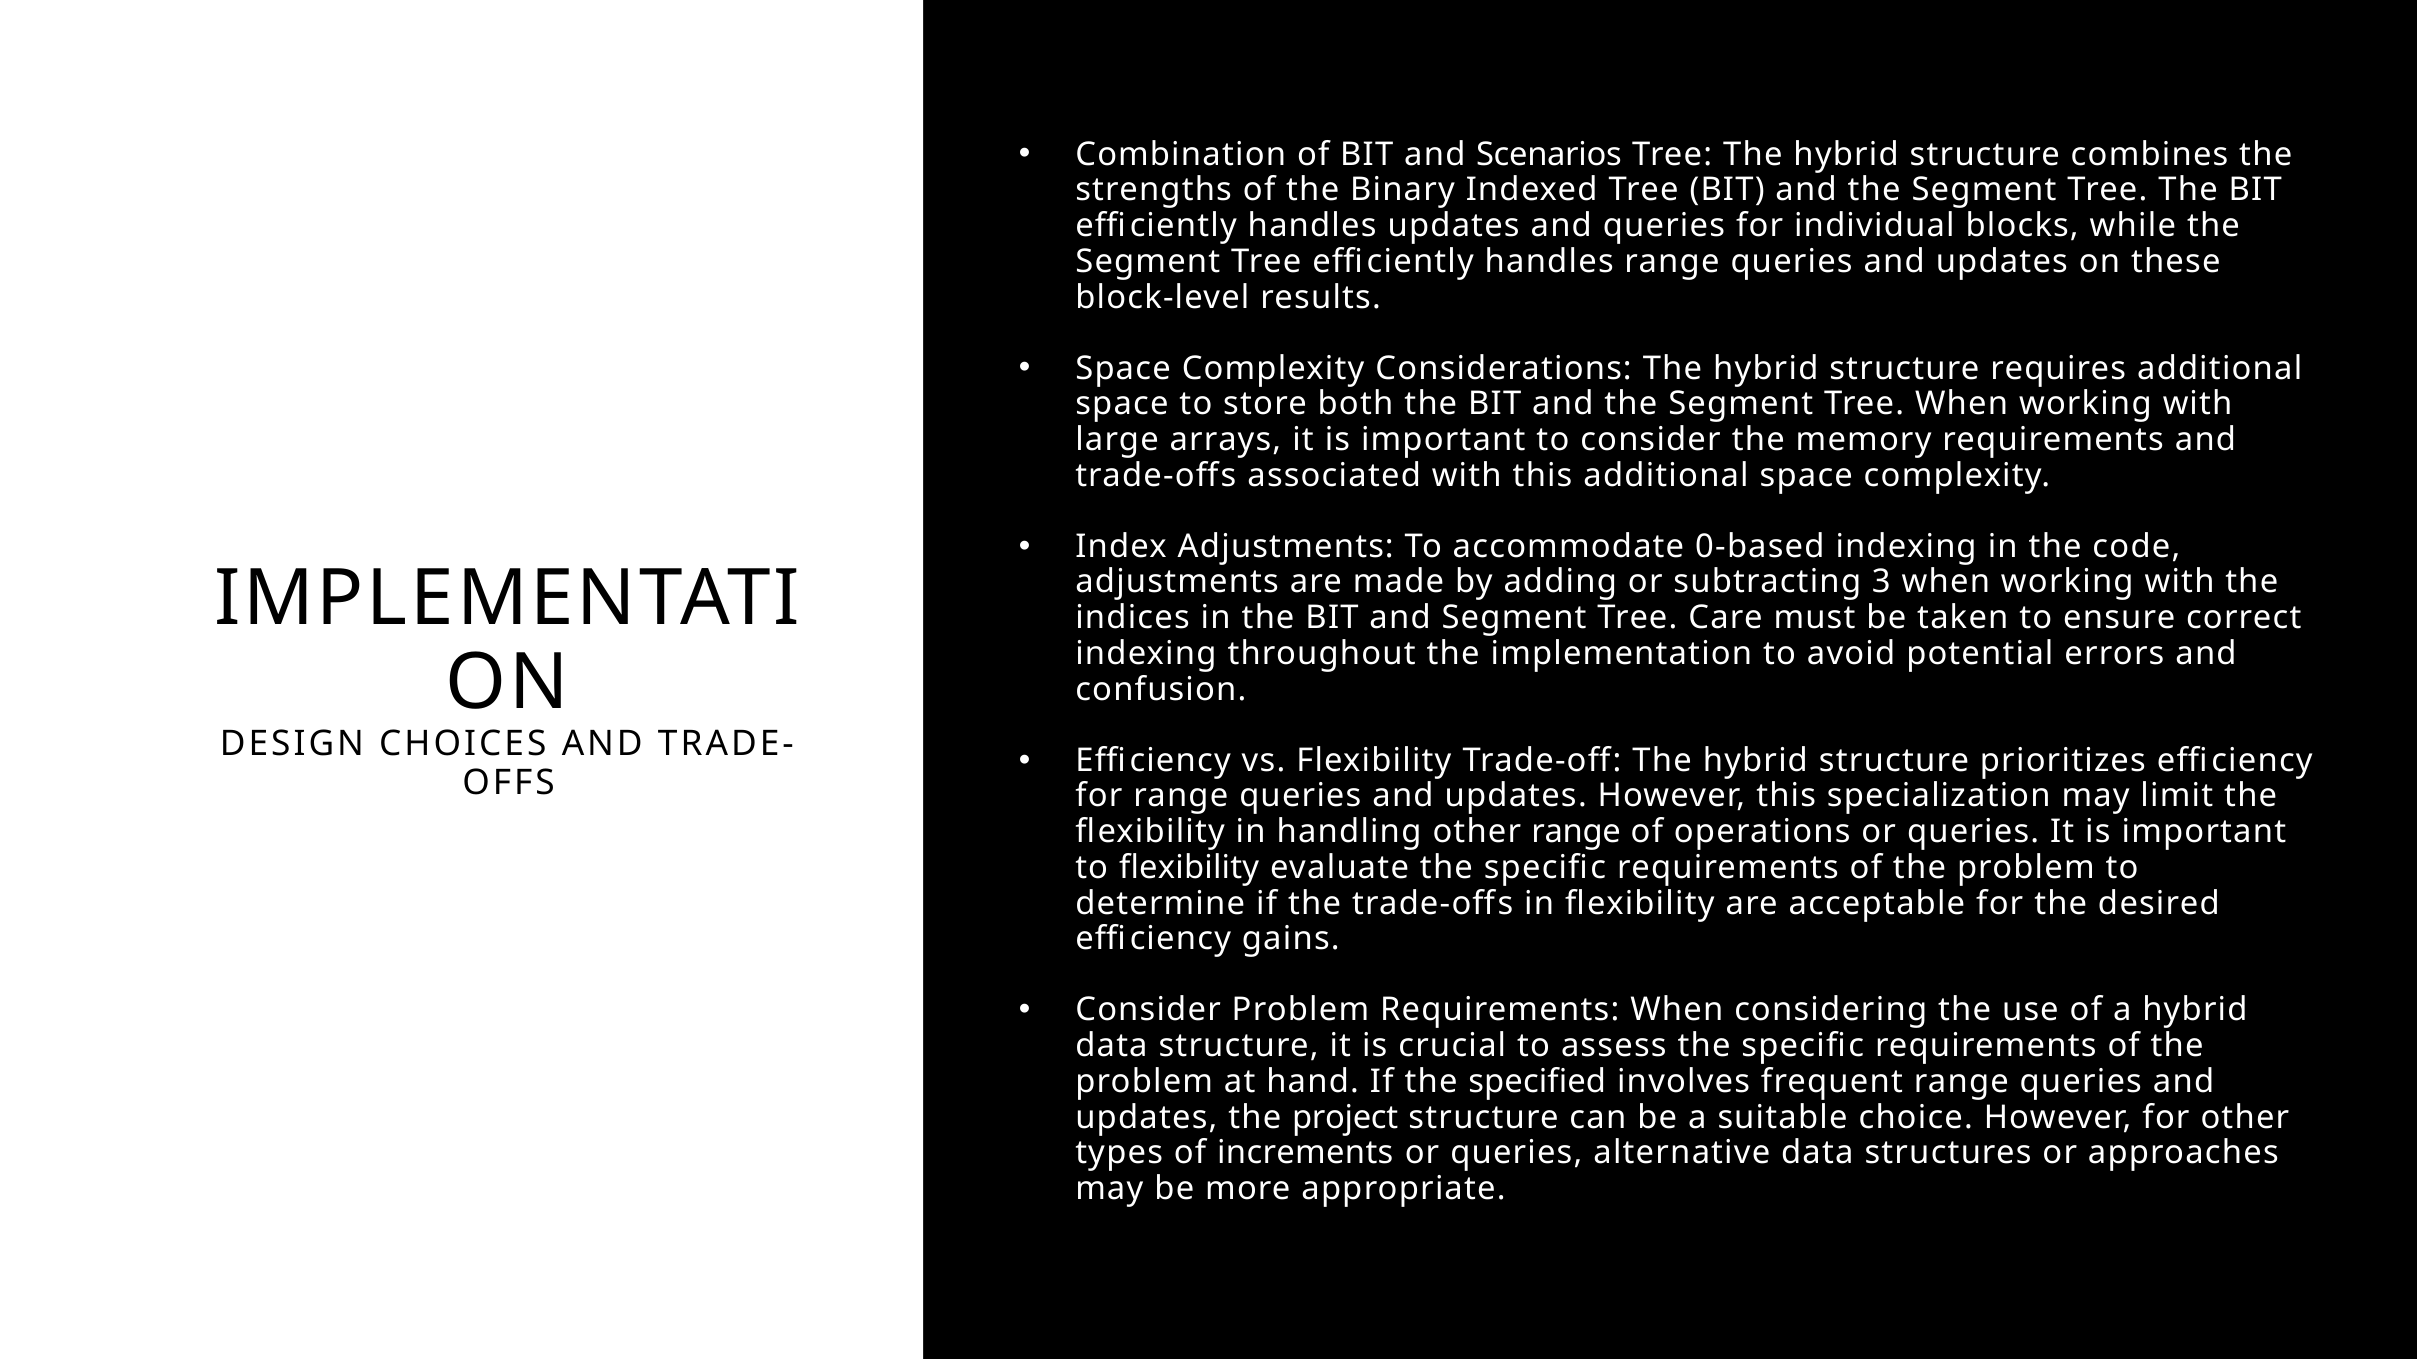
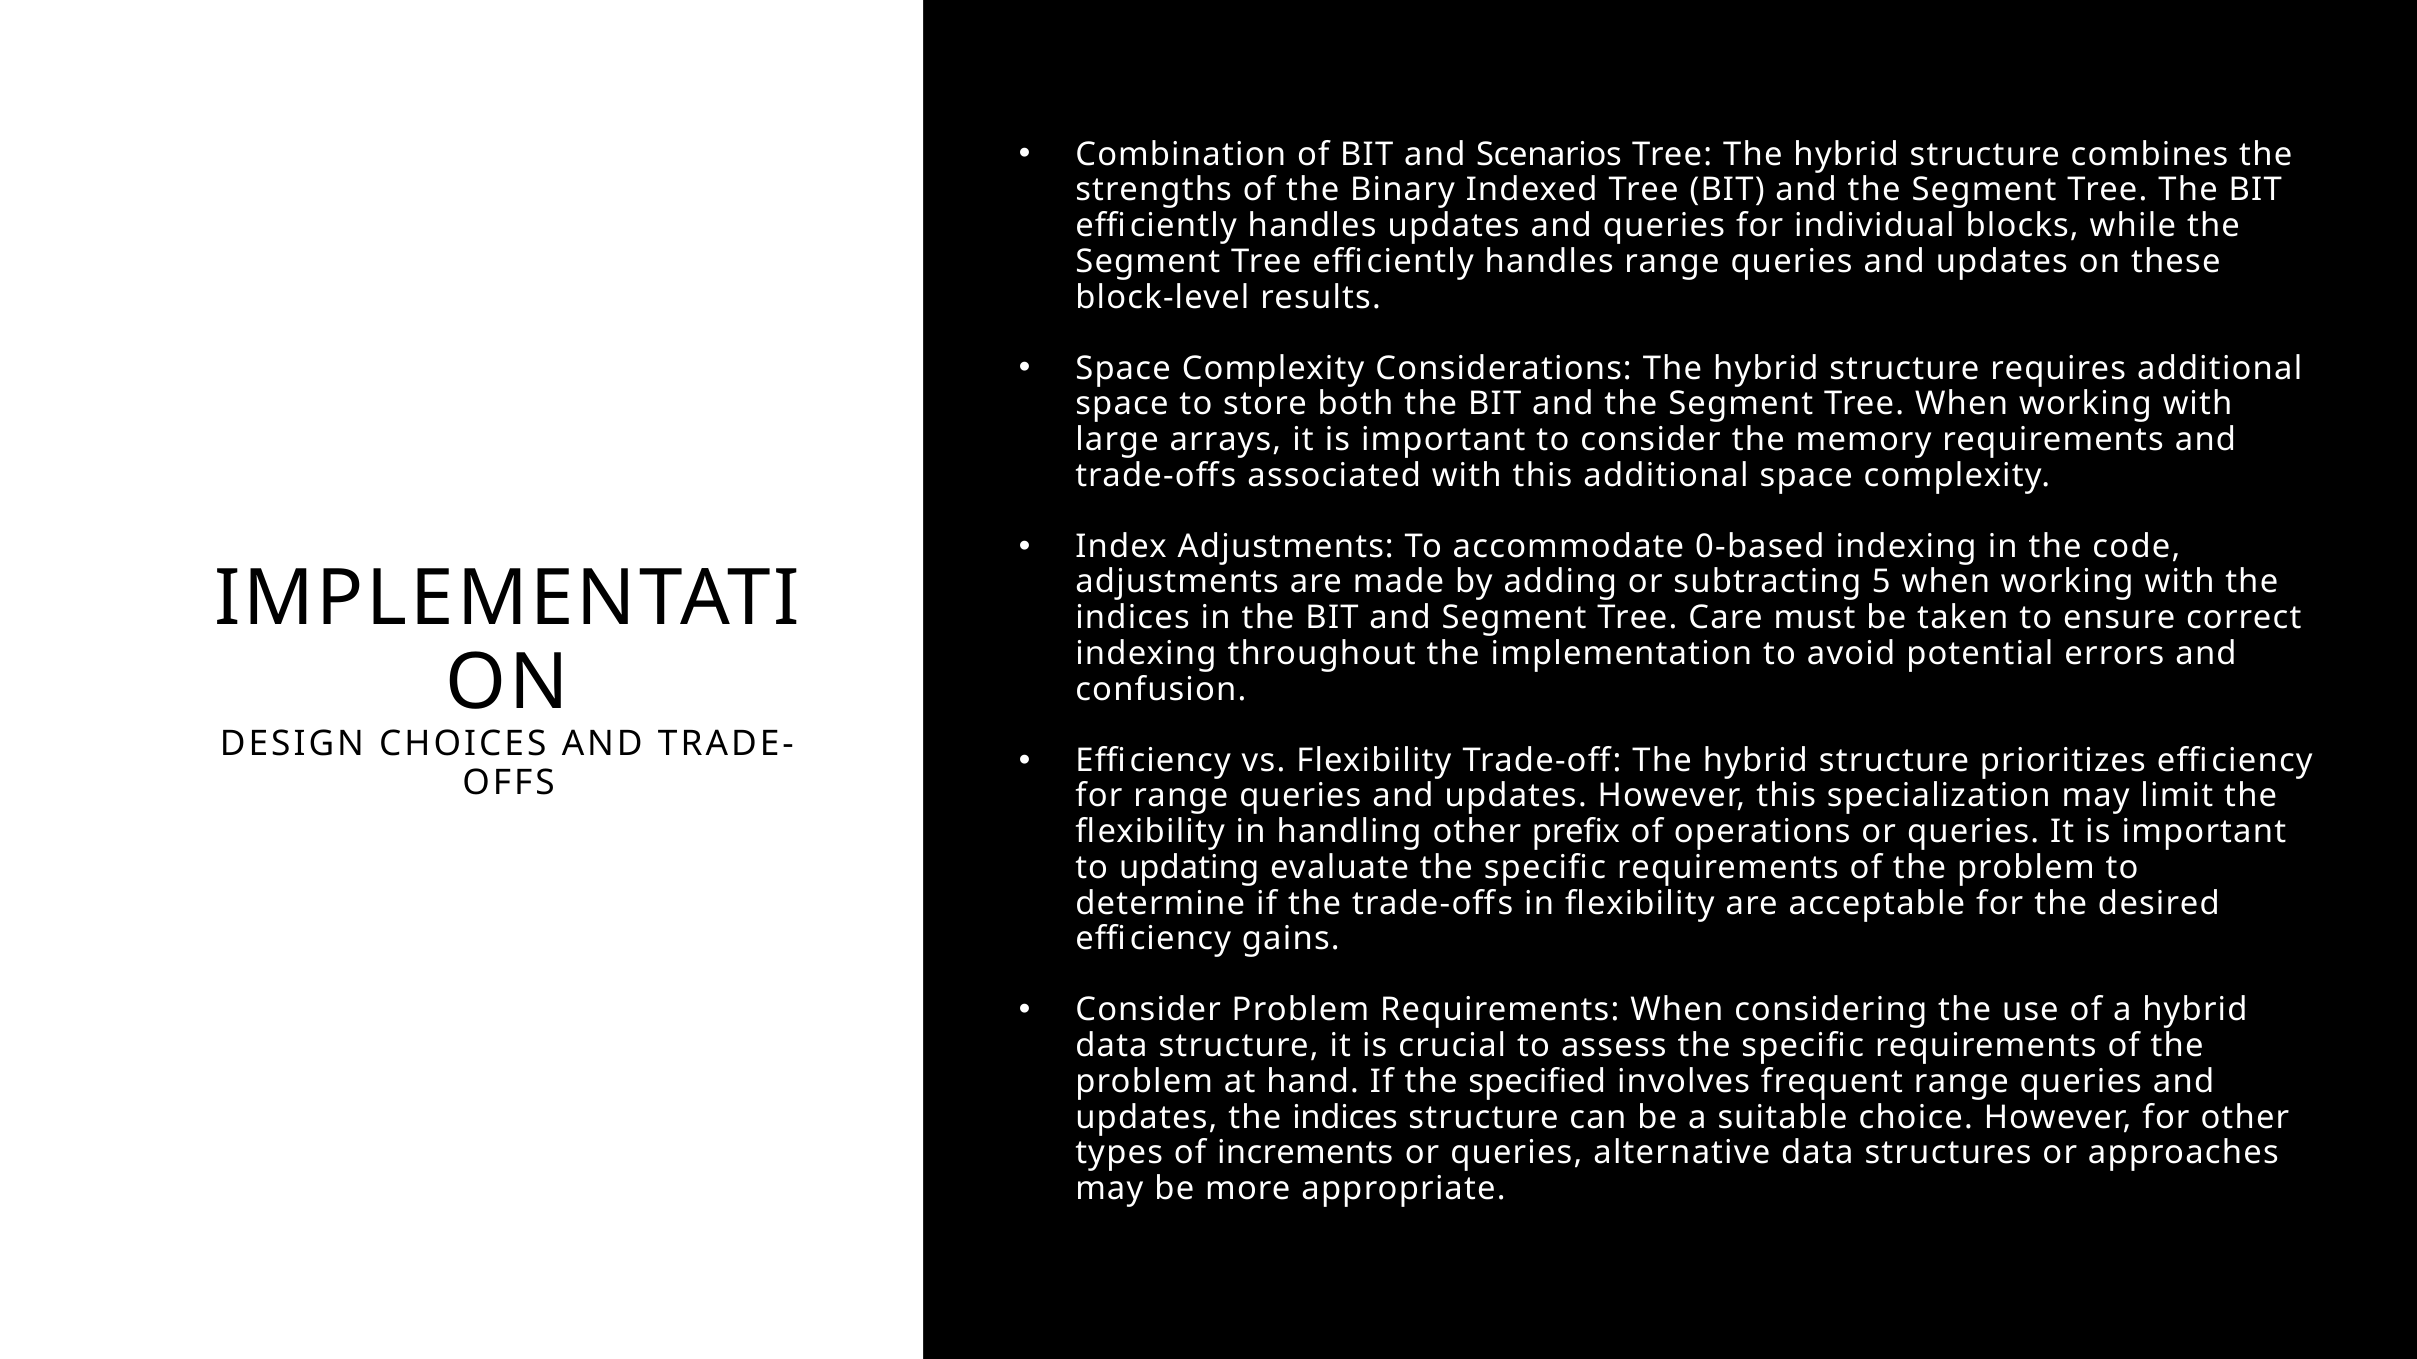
3: 3 -> 5 (1881, 582)
other range: range -> prefix (1576, 832)
to flexibility: flexibility -> updating (1189, 868)
updates the project: project -> indices (1345, 1118)
